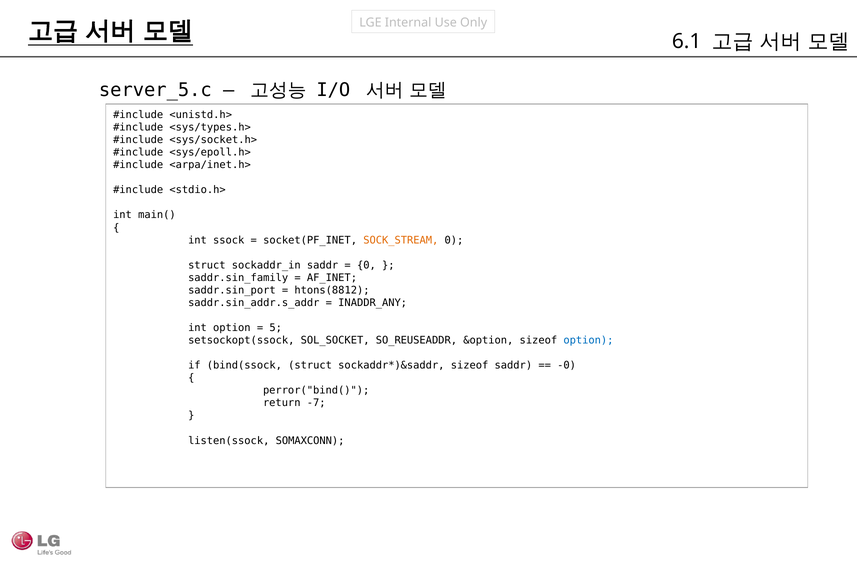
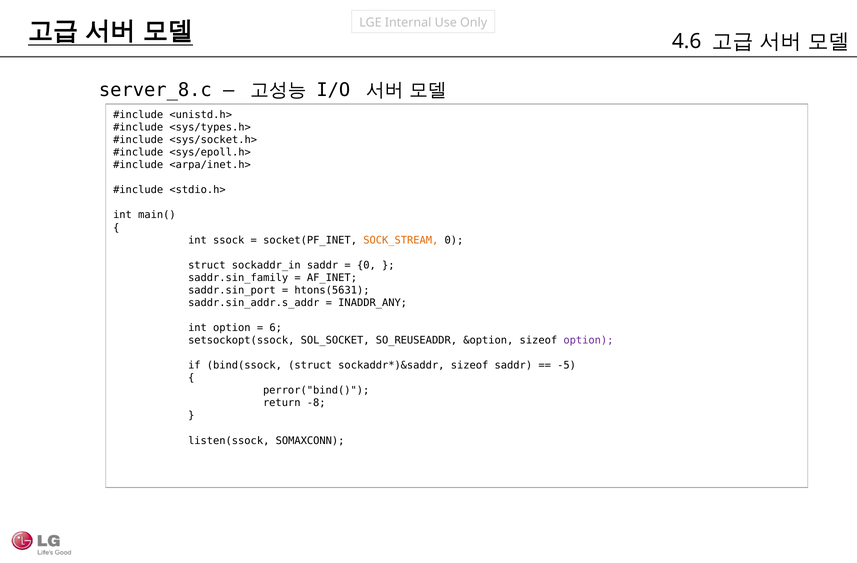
6.1: 6.1 -> 4.6 (687, 41)
server_5.c: server_5.c -> server_8.c (155, 90)
htons(8812: htons(8812 -> htons(5631 (332, 290)
5: 5 -> 6 (276, 328)
option colour: blue -> purple (588, 340)
-0: -0 -> -5 (567, 365)
-7: -7 -> -8 (316, 403)
